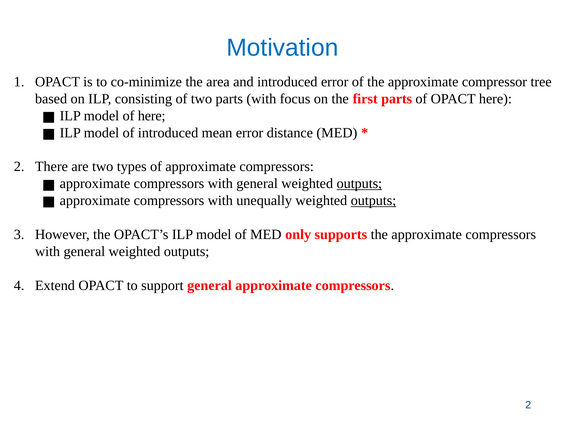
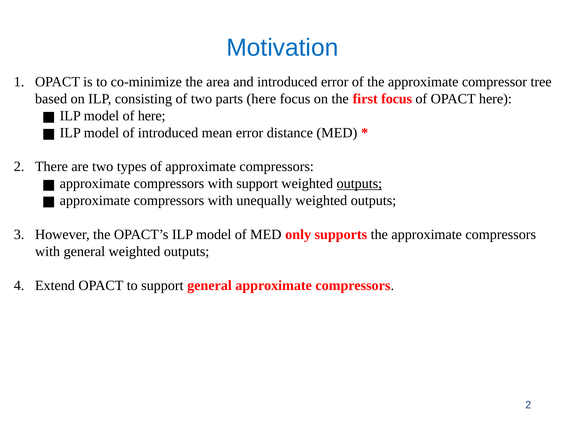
parts with: with -> here (261, 99)
first parts: parts -> focus (397, 99)
general: general -> support (257, 183)
outputs underline: present -> none (373, 200)
